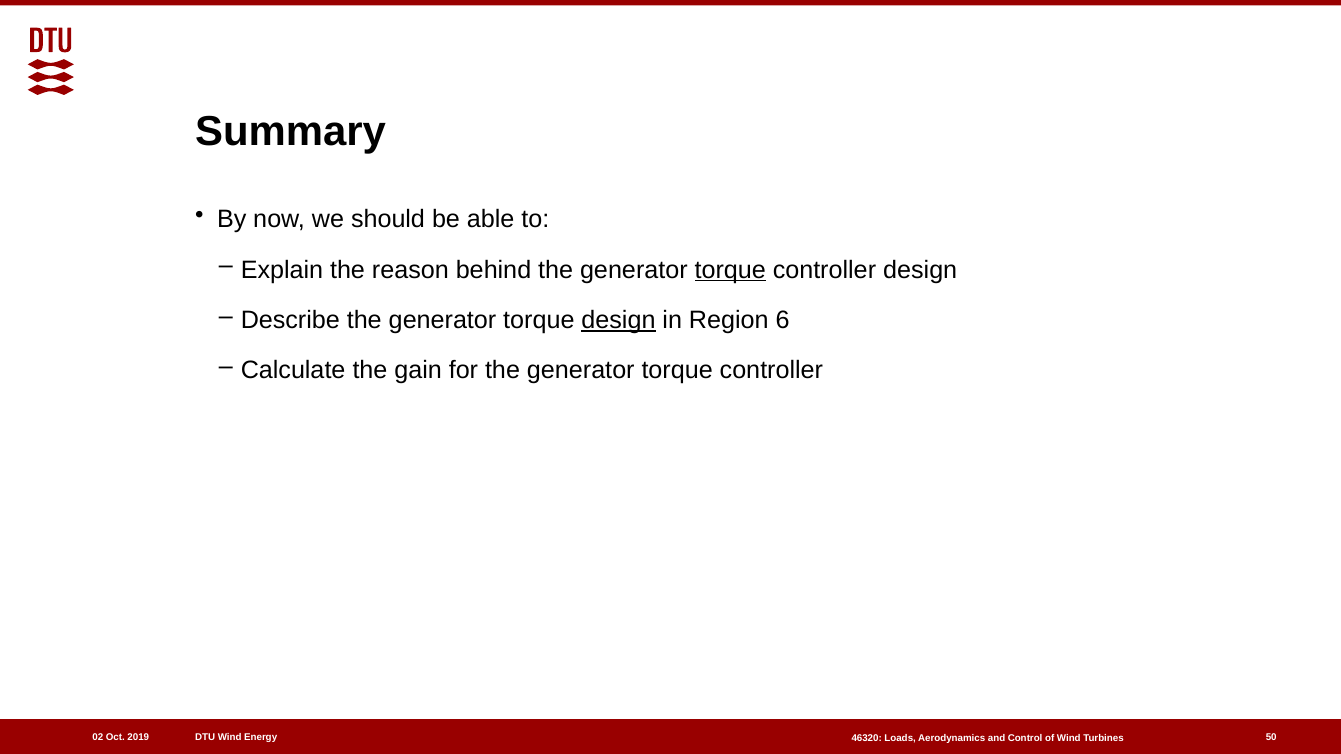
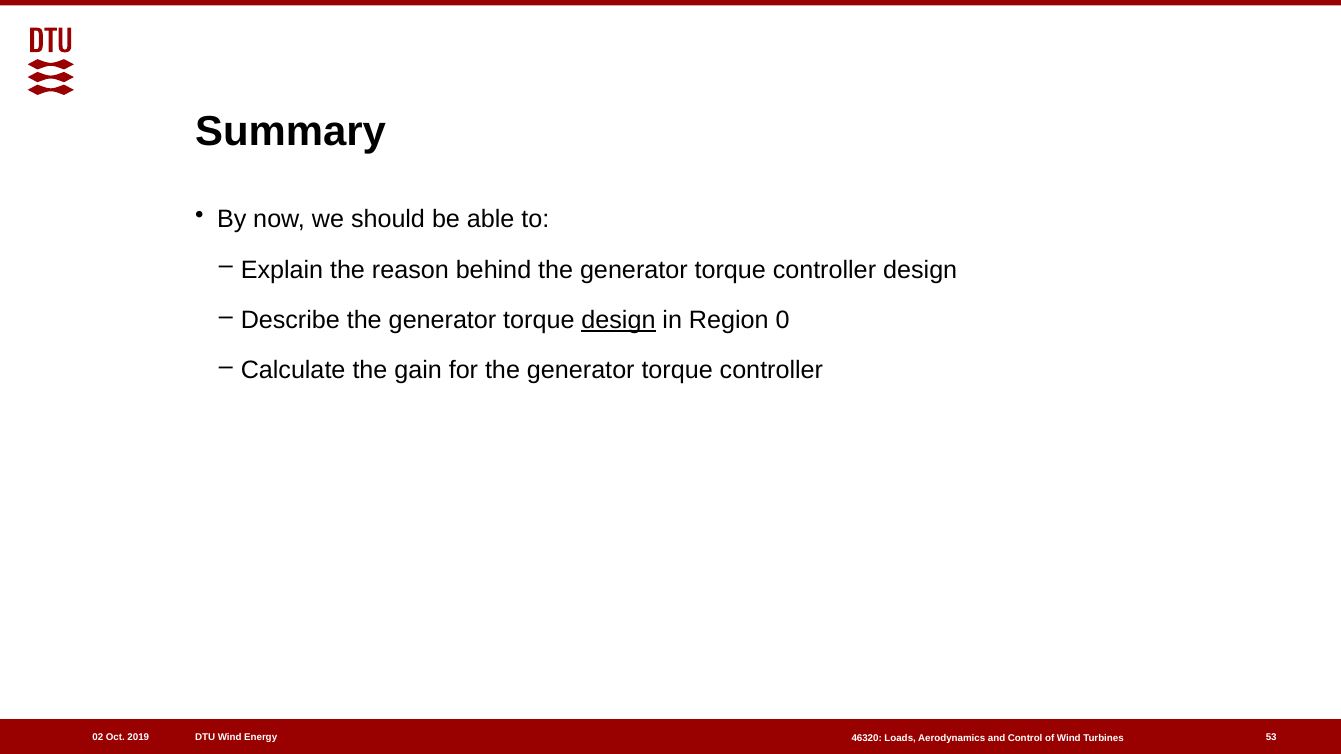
torque underline: present -> none (730, 270)
6: 6 -> 0 (783, 320)
50: 50 -> 53 (1271, 738)
